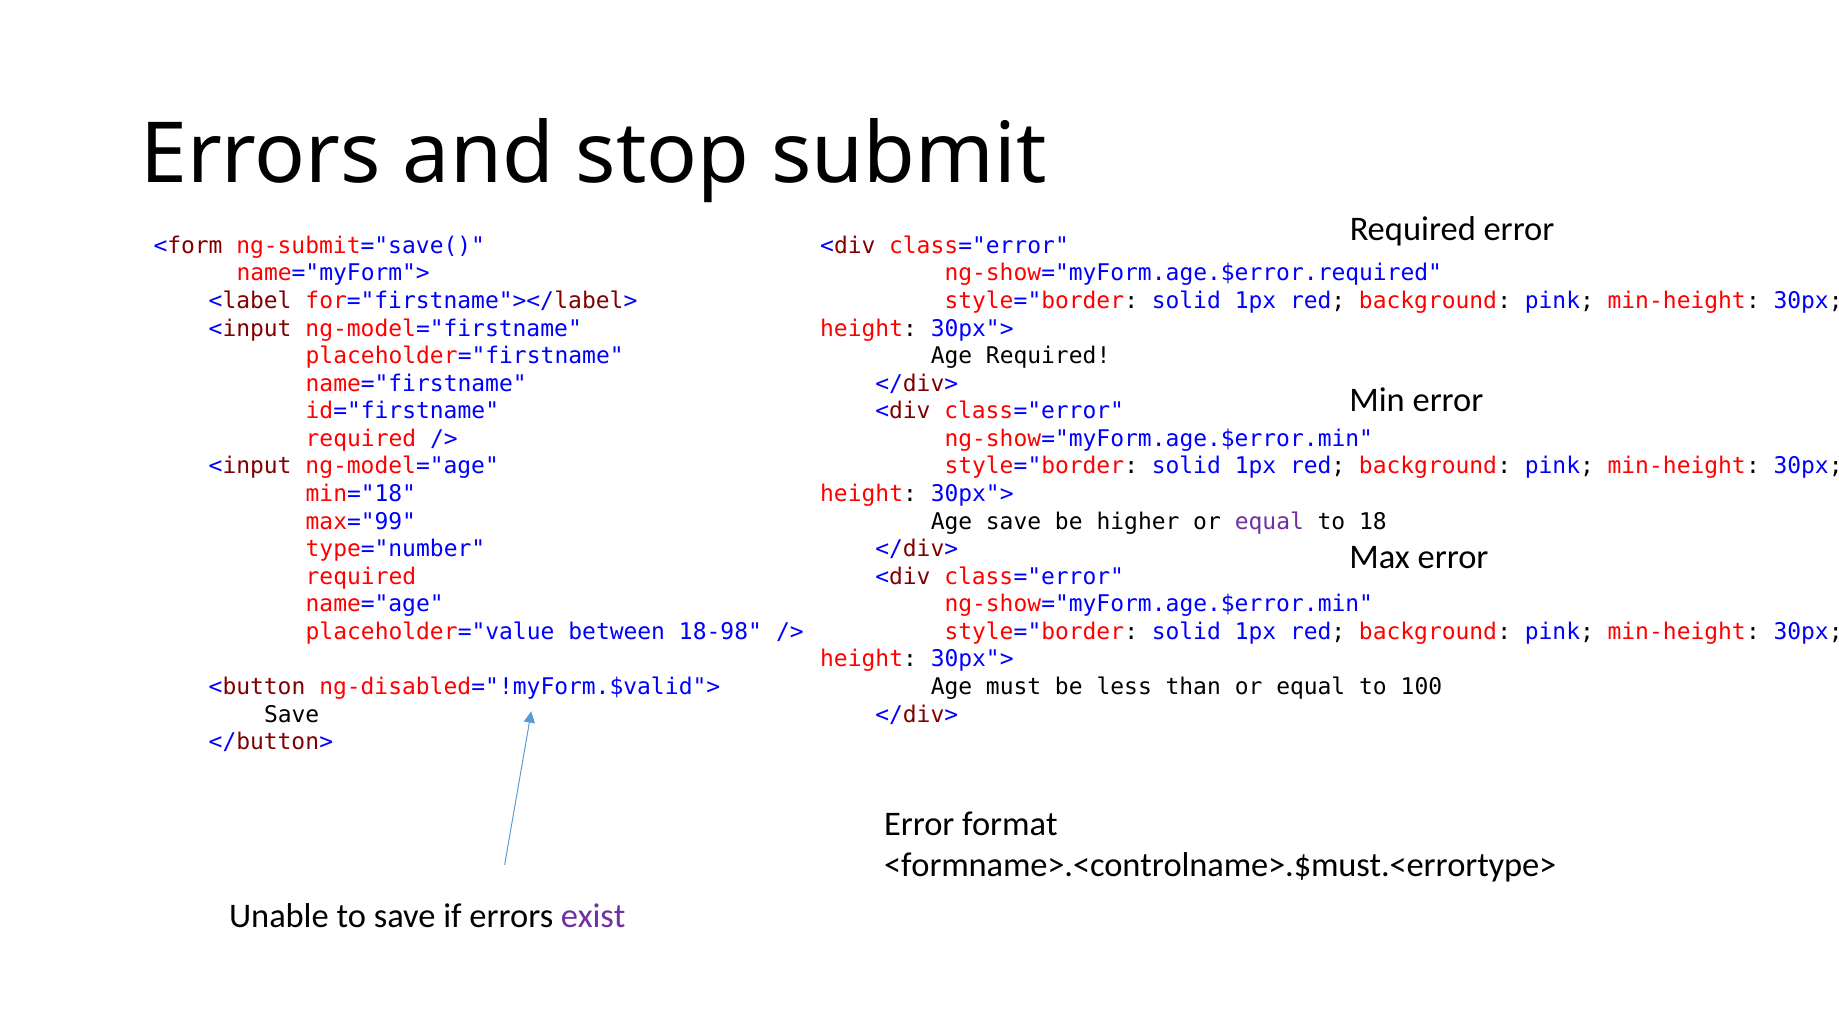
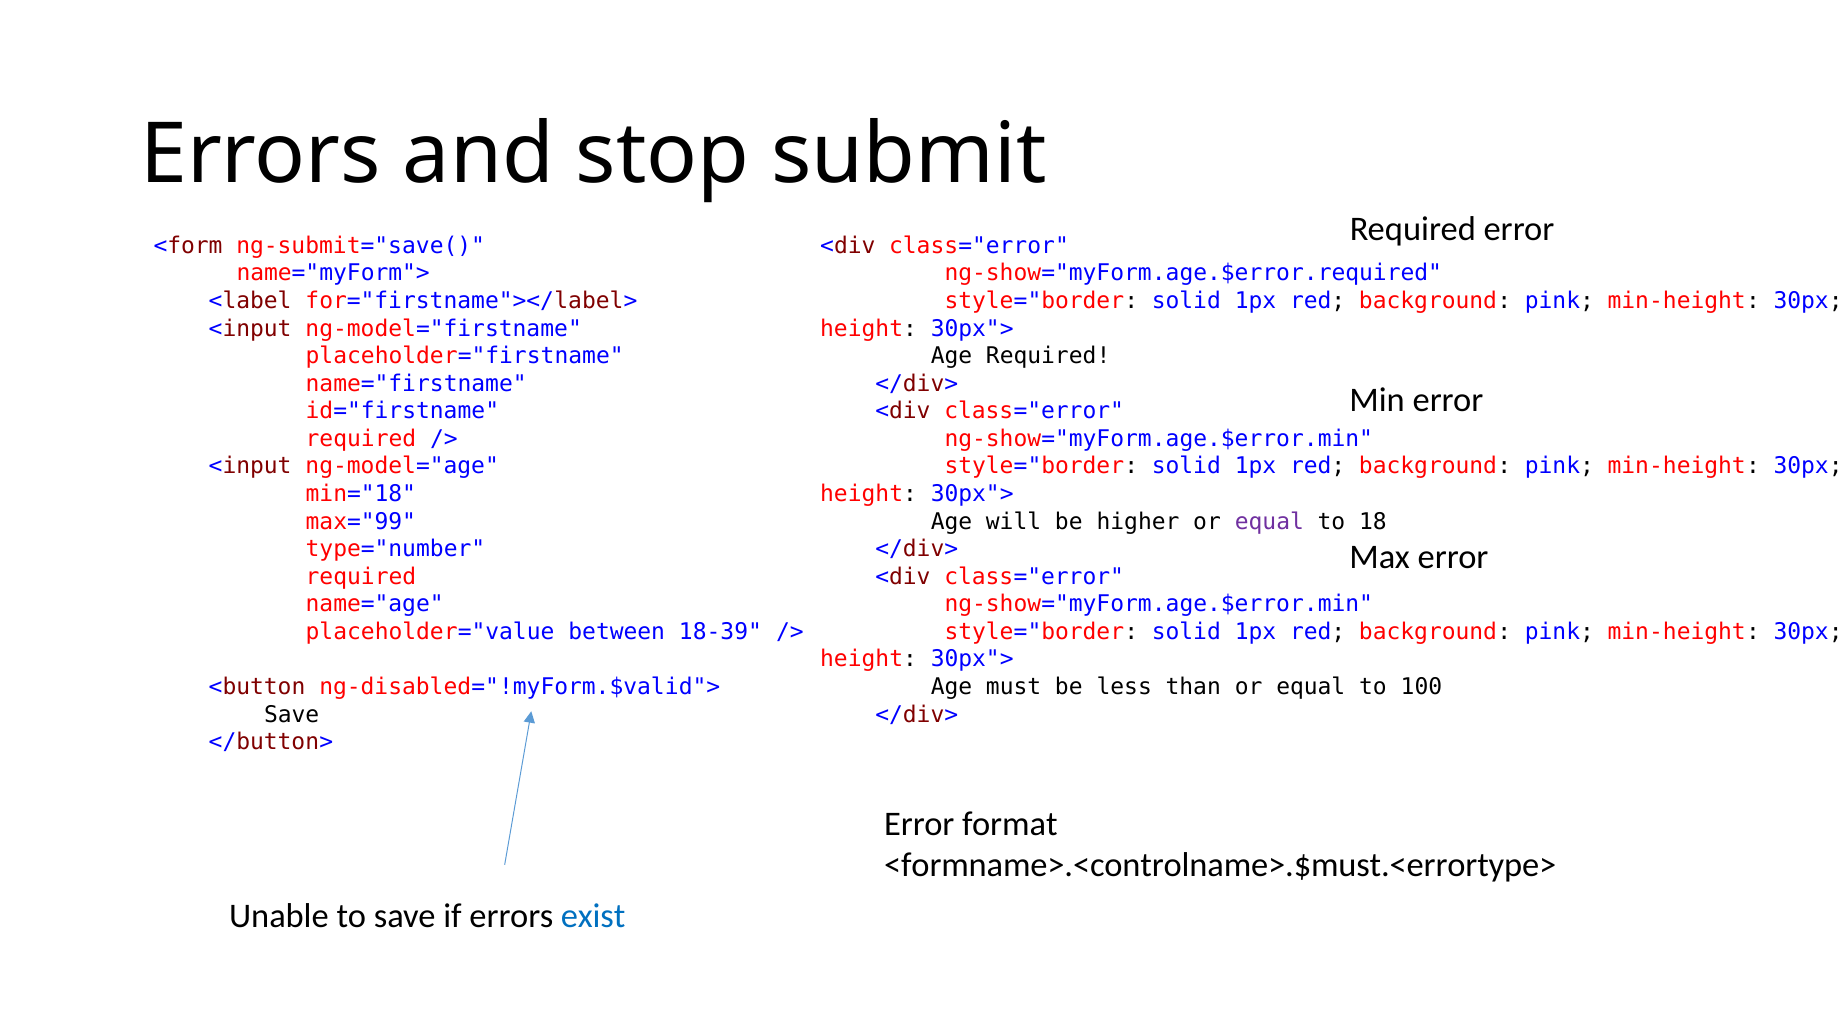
Age save: save -> will (1014, 522)
18-98: 18-98 -> 18-39 (720, 632)
exist colour: purple -> blue (593, 917)
